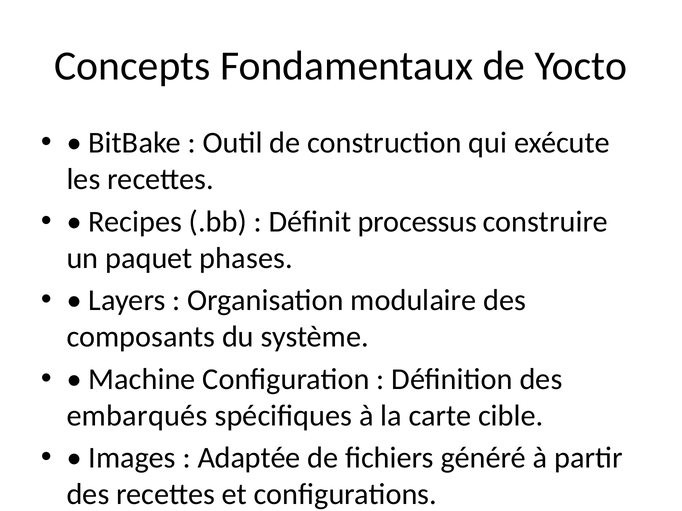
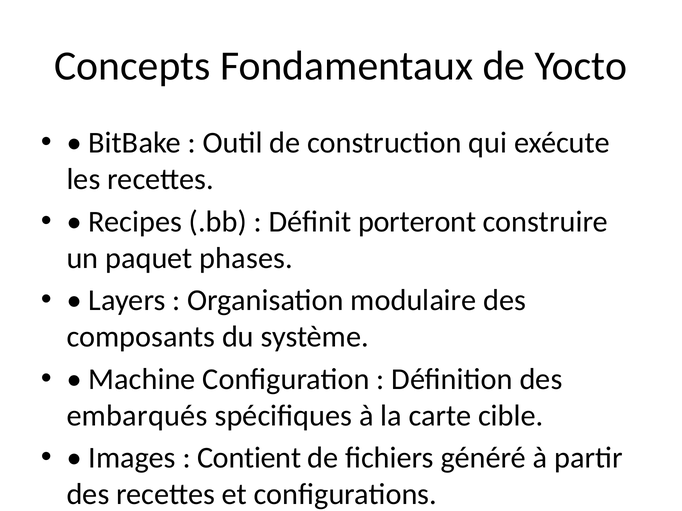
processus: processus -> porteront (417, 222)
Adaptée: Adaptée -> Contient (249, 458)
